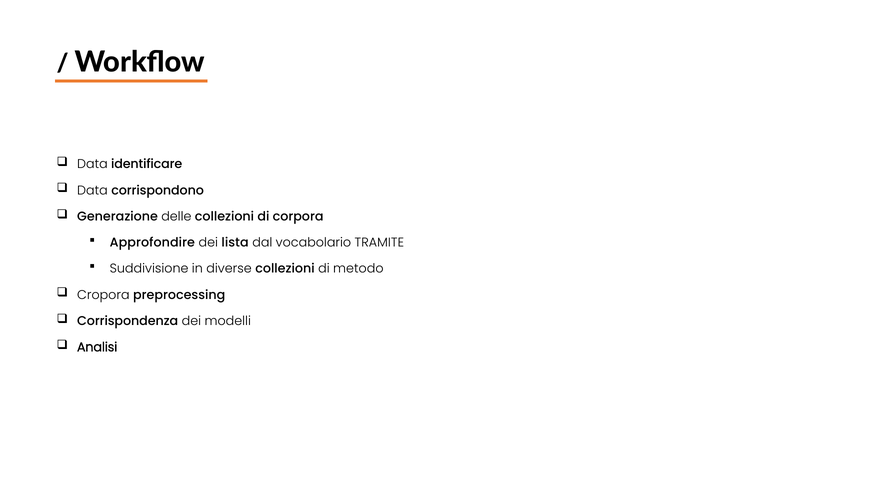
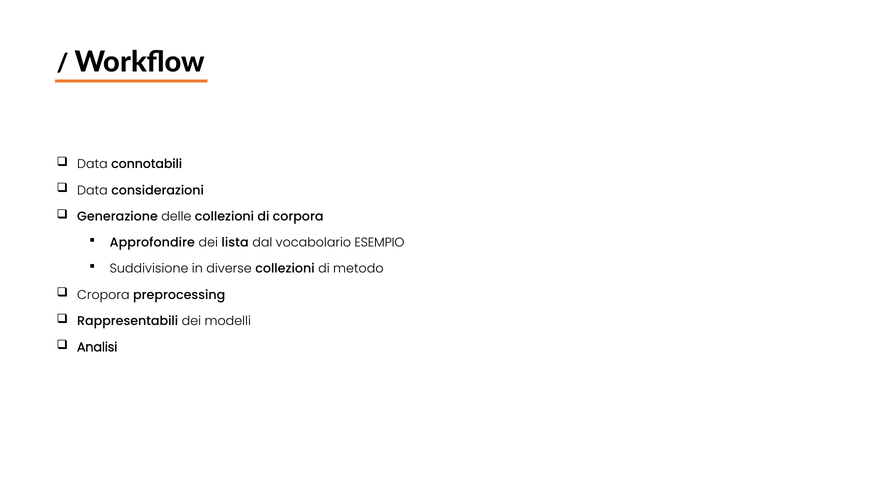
identificare: identificare -> connotabili (147, 164)
corrispondono: corrispondono -> considerazioni (158, 190)
TRAMITE: TRAMITE -> ESEMPIO (379, 242)
Corrispondenza: Corrispondenza -> Rappresentabili (128, 321)
